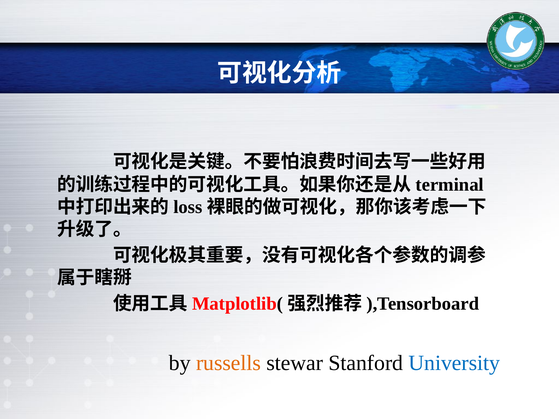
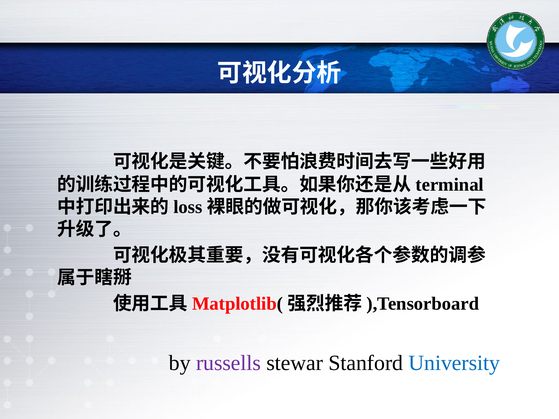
russells colour: orange -> purple (229, 363)
